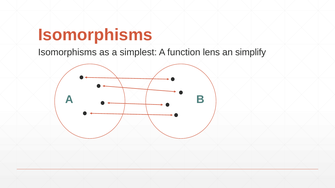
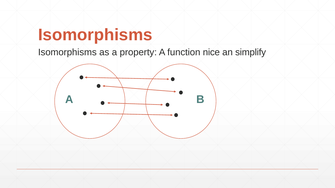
simplest: simplest -> property (138, 52)
lens: lens -> nice (211, 52)
